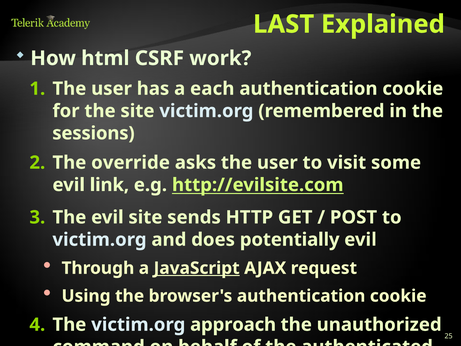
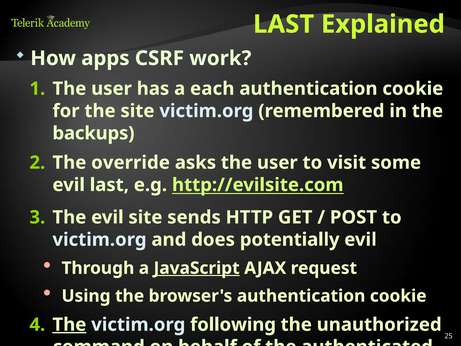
html: html -> apps (105, 58)
sessions: sessions -> backups (93, 133)
evil link: link -> last (109, 185)
The underline: none -> present (69, 324)
approach: approach -> following (233, 324)
